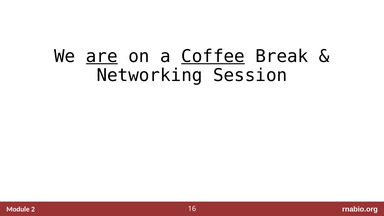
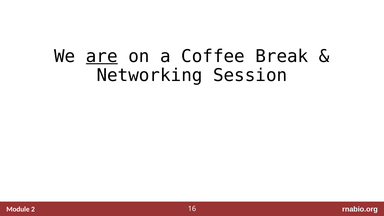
Coffee underline: present -> none (213, 56)
